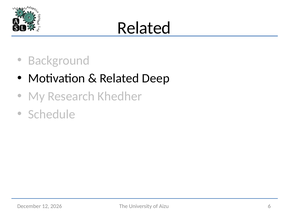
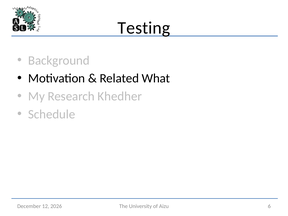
Related: Related -> Testing (144, 28)
Deep: Deep -> What (156, 78)
